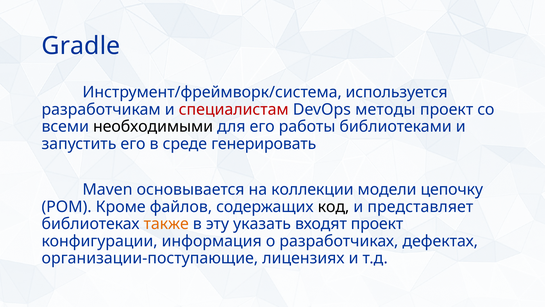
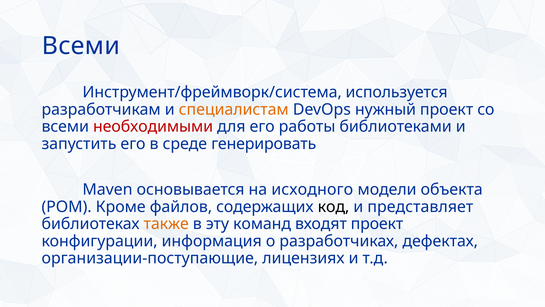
Gradle: Gradle -> Всеми (81, 46)
специалистам colour: red -> orange (234, 109)
методы: методы -> нужный (386, 109)
необходимыми colour: black -> red (153, 126)
коллекции: коллекции -> исходного (312, 189)
цепочку: цепочку -> объекта (452, 189)
указать: указать -> команд (262, 224)
